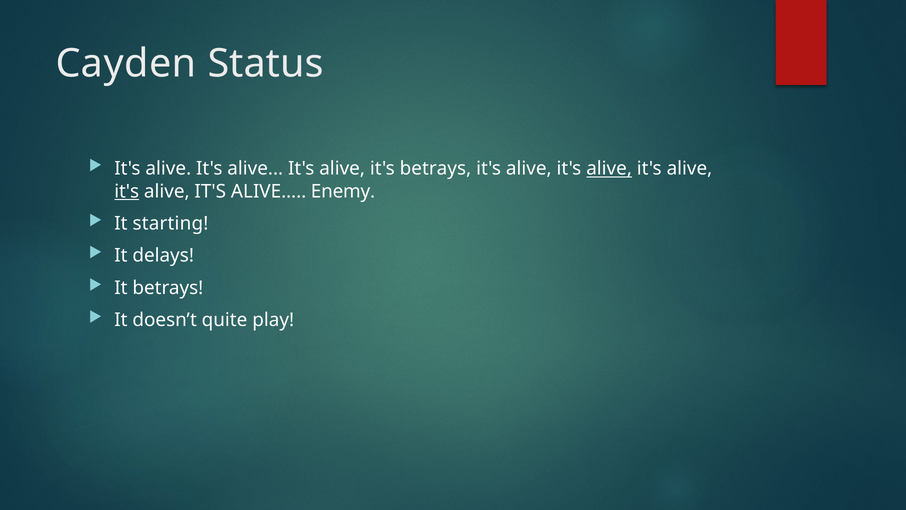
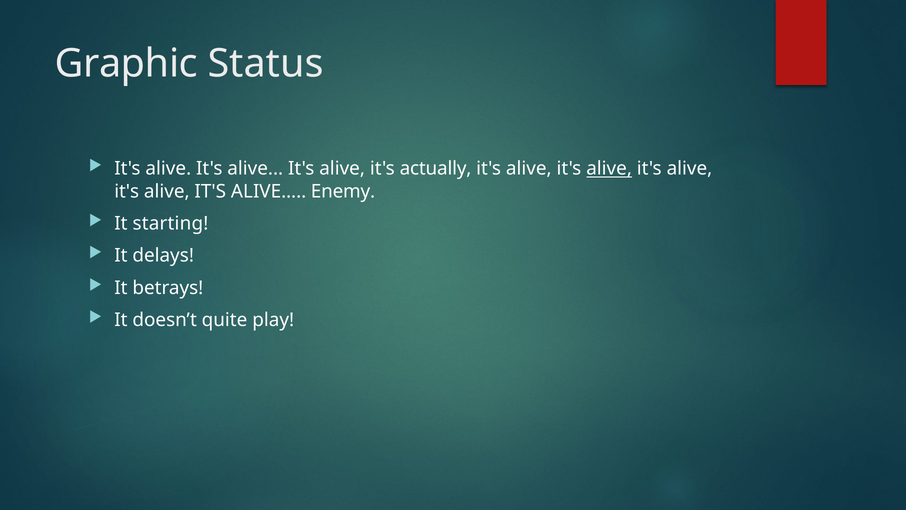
Cayden: Cayden -> Graphic (126, 64)
it's betrays: betrays -> actually (436, 169)
it's underline: present -> none (127, 191)
